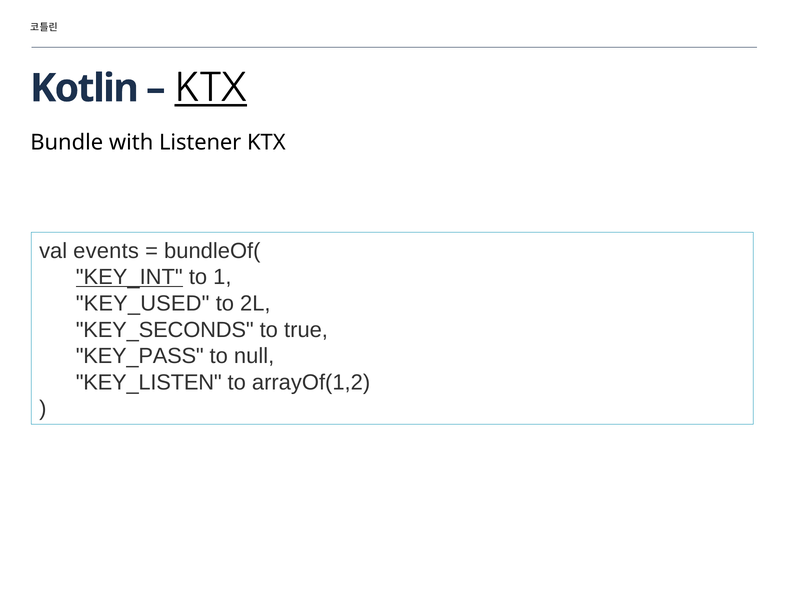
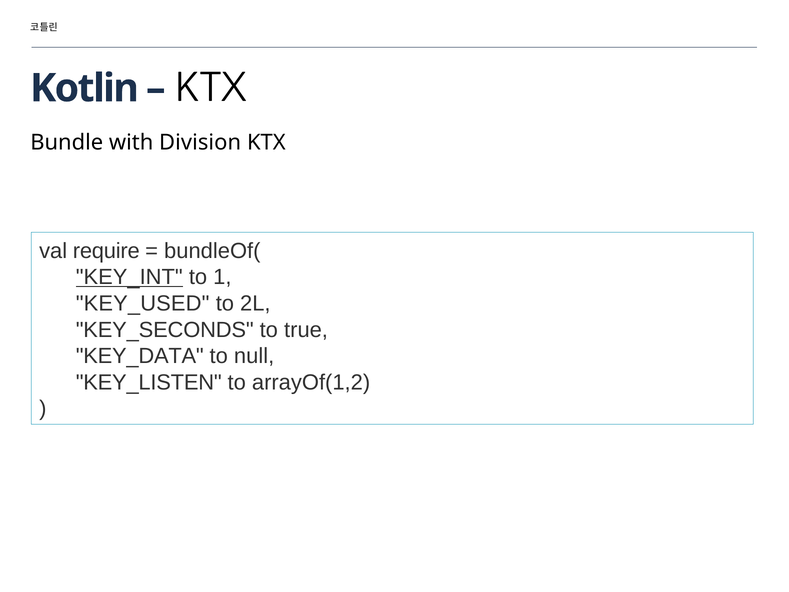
KTX underline: present -> none (211, 88)
Listener: Listener -> Division (200, 142)
events: events -> require (106, 251)
KEY_PASS: KEY_PASS -> KEY_DATA (140, 356)
